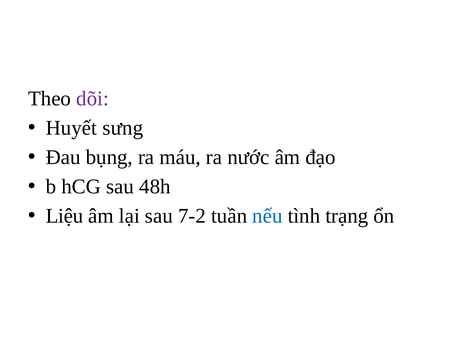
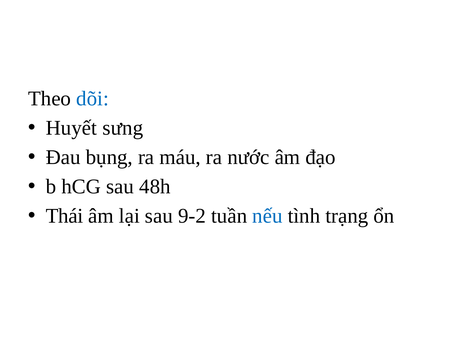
dõi colour: purple -> blue (93, 99)
Liệu: Liệu -> Thái (65, 216)
7-2: 7-2 -> 9-2 (192, 216)
